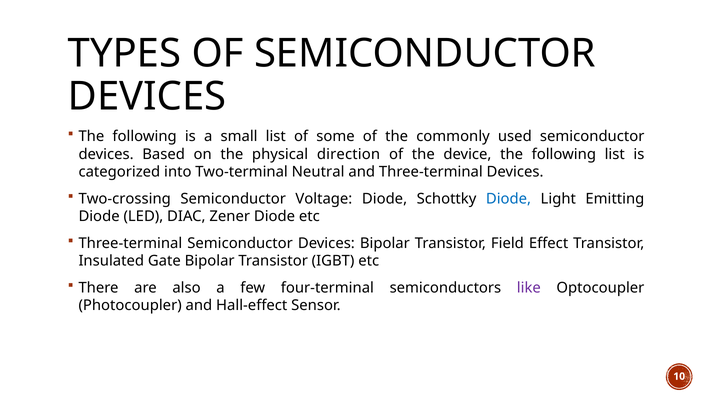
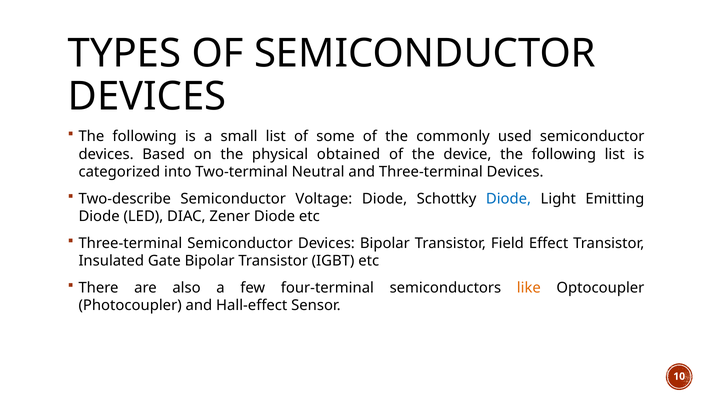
direction: direction -> obtained (349, 154)
Two-crossing: Two-crossing -> Two-describe (125, 199)
like colour: purple -> orange (529, 288)
